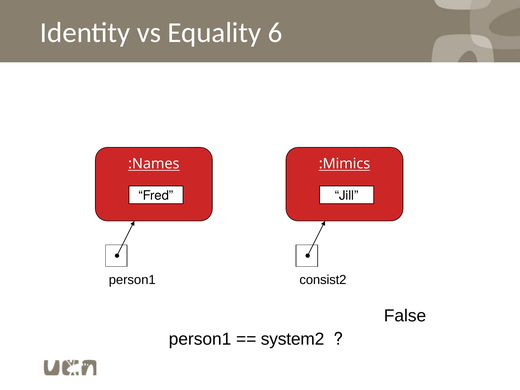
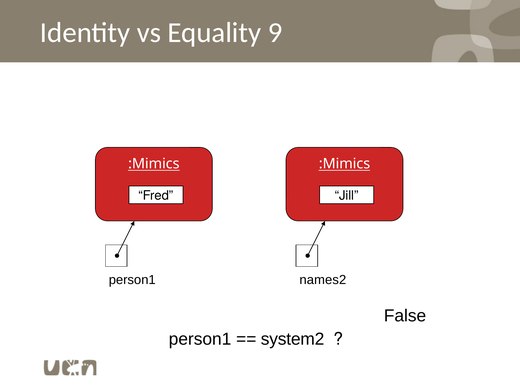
6: 6 -> 9 (275, 33)
:Names: :Names -> :Mimics (154, 164)
consist2: consist2 -> names2 (323, 280)
